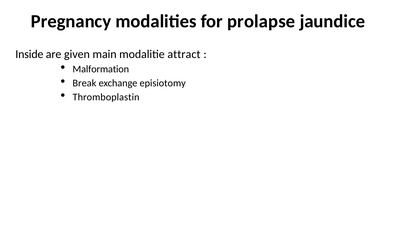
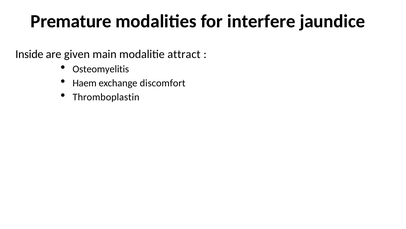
Pregnancy: Pregnancy -> Premature (71, 21)
prolapse: prolapse -> interfere (261, 21)
Malformation: Malformation -> Osteomyelitis (101, 69)
Break: Break -> Haem (85, 83)
episiotomy: episiotomy -> discomfort (163, 83)
